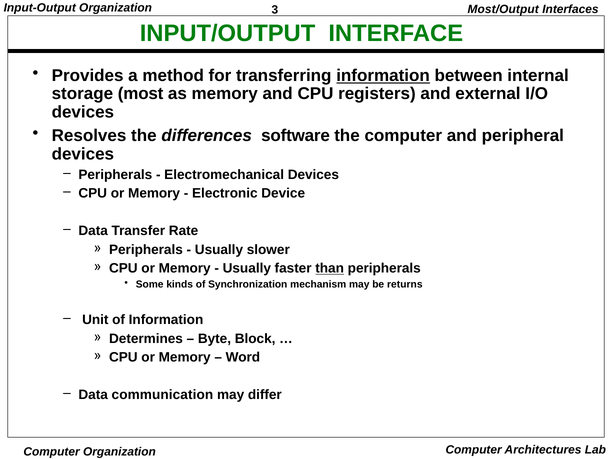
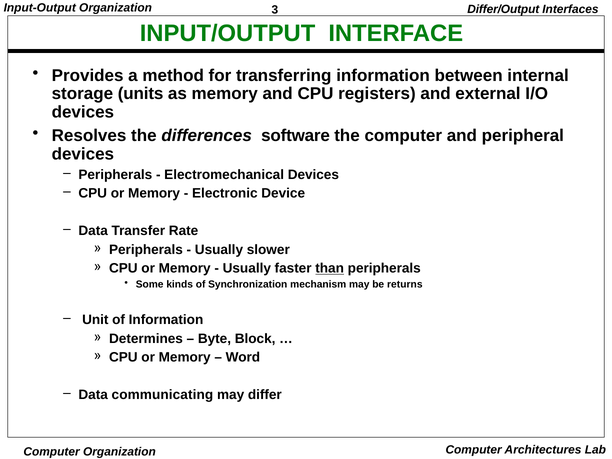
Most/Output: Most/Output -> Differ/Output (503, 9)
information underline: present -> none (383, 75)
most: most -> units (141, 94)
communication: communication -> communicating (162, 395)
